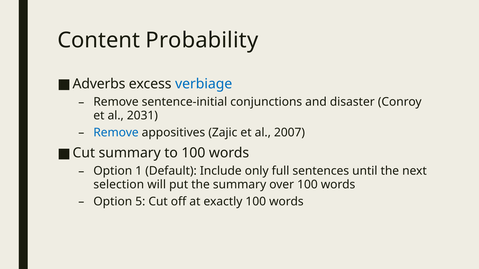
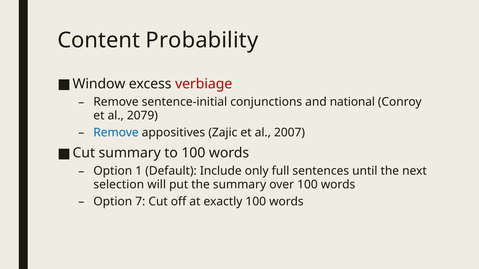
Adverbs: Adverbs -> Window (99, 84)
verbiage colour: blue -> red (204, 84)
disaster: disaster -> national (352, 102)
2031: 2031 -> 2079 (142, 116)
5: 5 -> 7 (140, 202)
